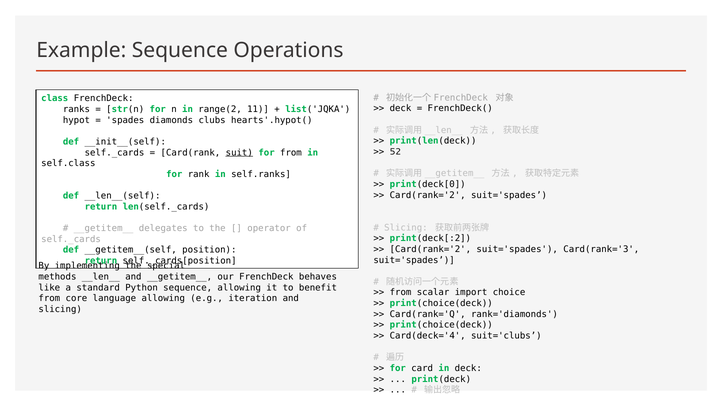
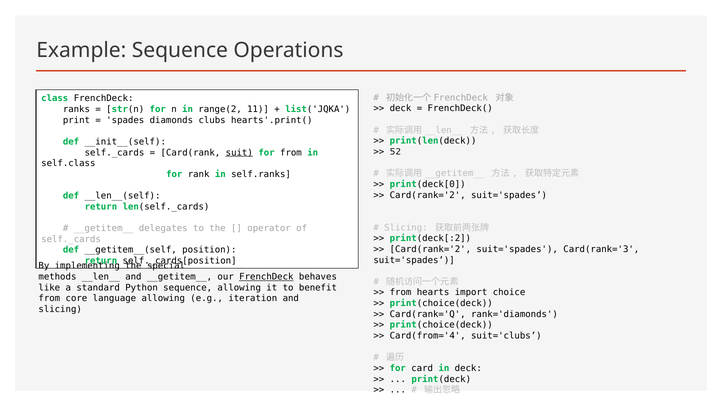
hypot: hypot -> print (76, 120)
hearts'.hypot(: hearts'.hypot( -> hearts'.print( (272, 120)
FrenchDeck underline: none -> present (266, 277)
scalar: scalar -> hearts (433, 293)
Card(deck='4: Card(deck='4 -> Card(from='4 (428, 336)
